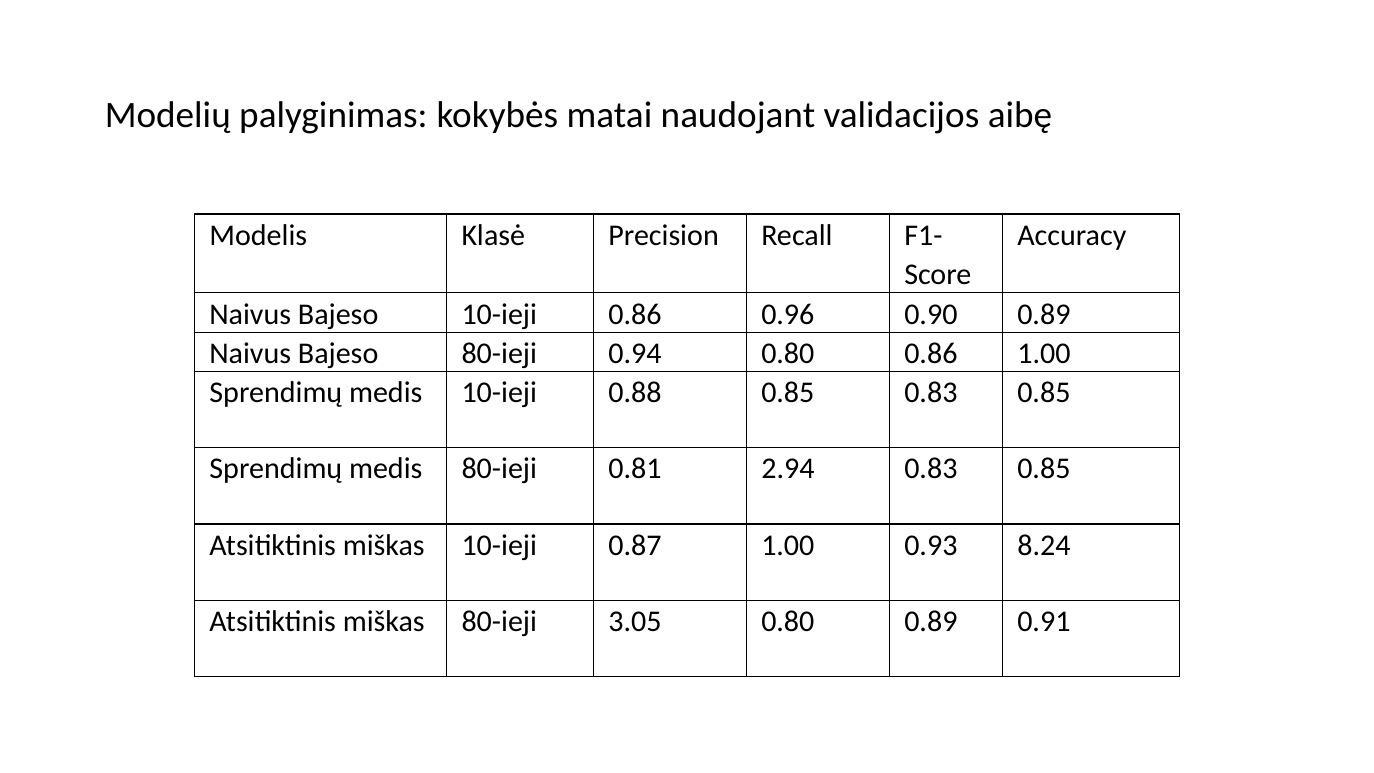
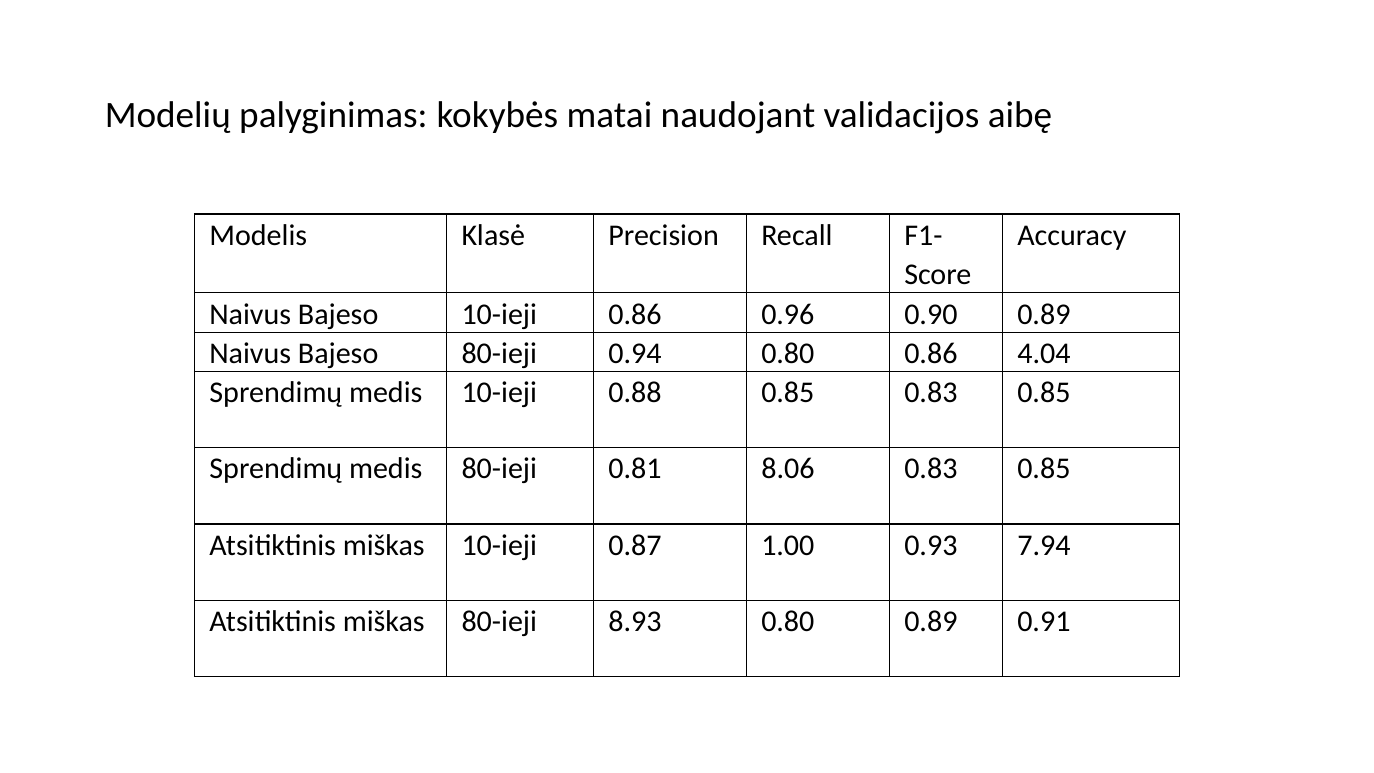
0.86 1.00: 1.00 -> 4.04 (1044, 353)
2.94: 2.94 -> 8.06 (788, 469)
8.24: 8.24 -> 7.94 (1044, 545)
3.05: 3.05 -> 8.93 (635, 621)
